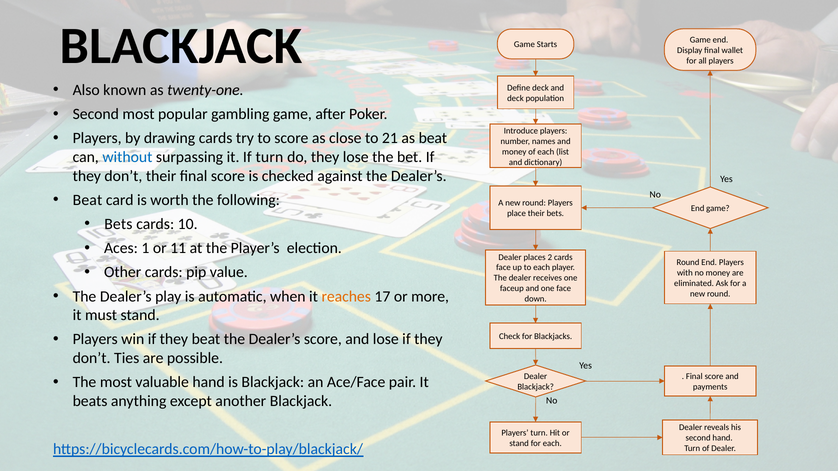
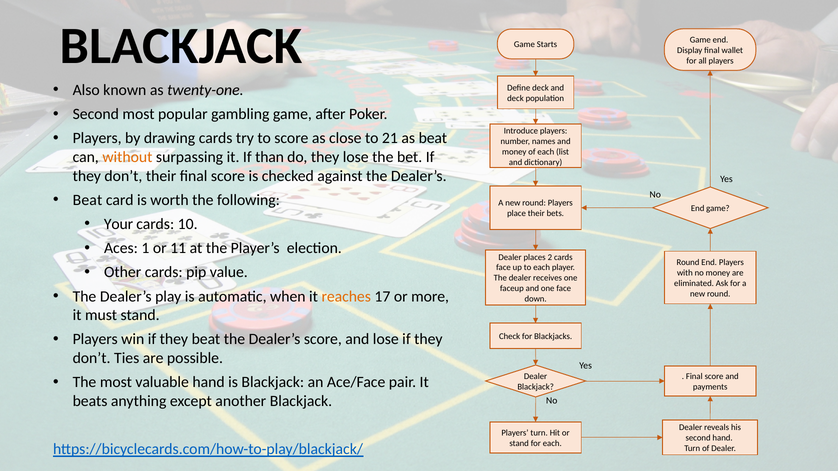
without colour: blue -> orange (127, 157)
If turn: turn -> than (270, 157)
Bets: Bets -> Your (119, 224)
